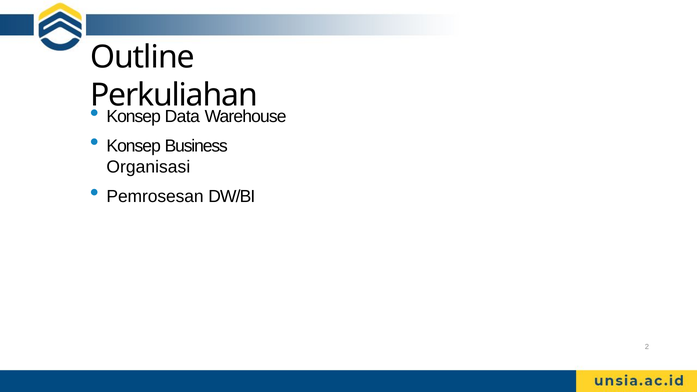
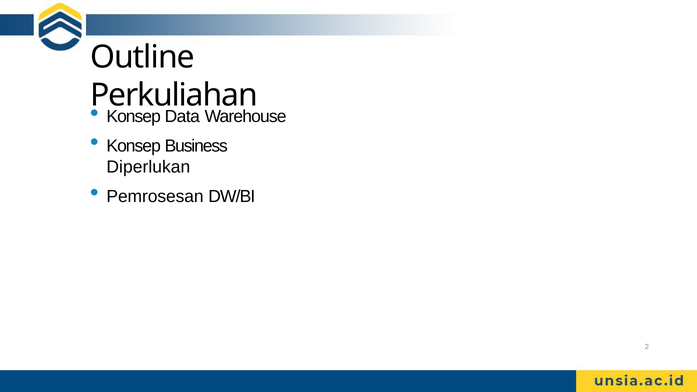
Organisasi: Organisasi -> Diperlukan (148, 167)
